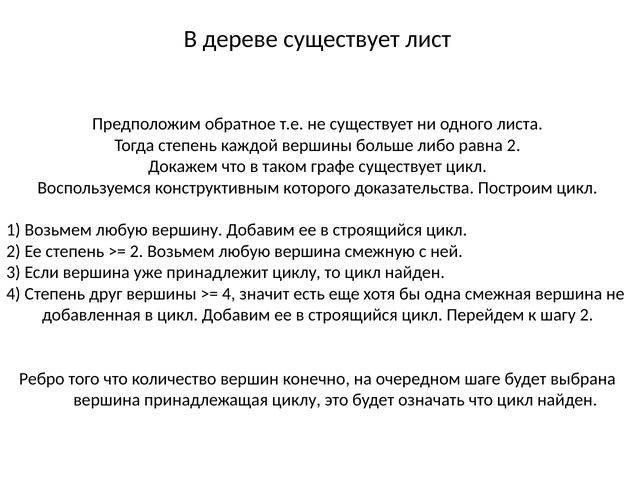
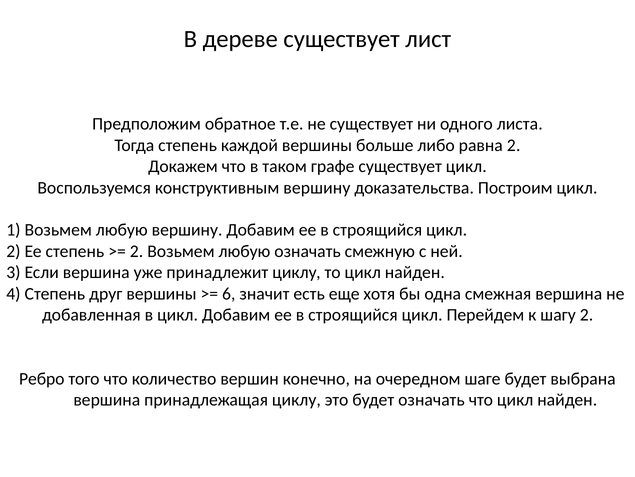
конструктивным которого: которого -> вершину (317, 187)
любую вершина: вершина -> означать (308, 251)
4: 4 -> 6 (229, 293)
